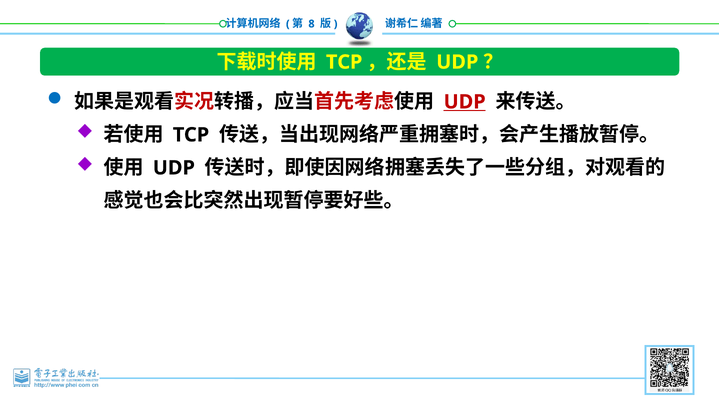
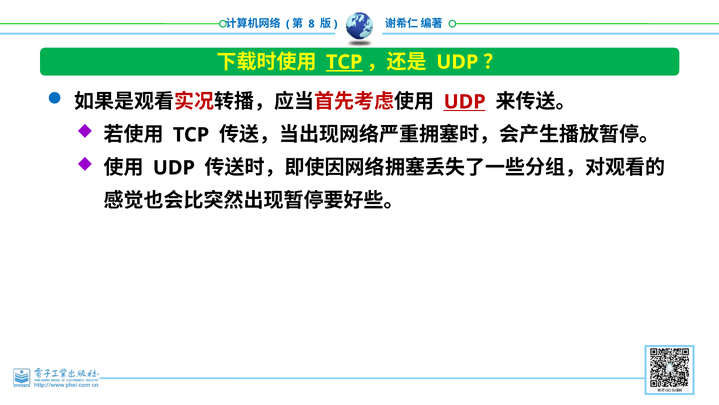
TCP underline: none -> present (344, 62)
